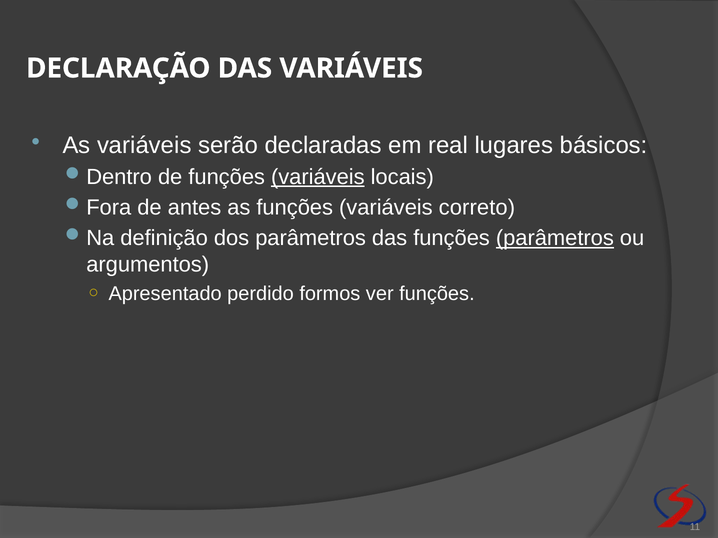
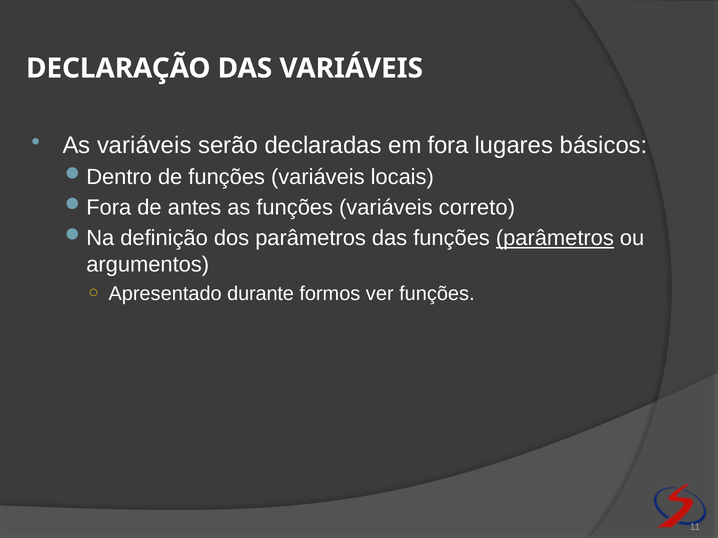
real: real -> fora (448, 145)
variáveis underline: present -> none (318, 177)
perdido: perdido -> durante (261, 294)
